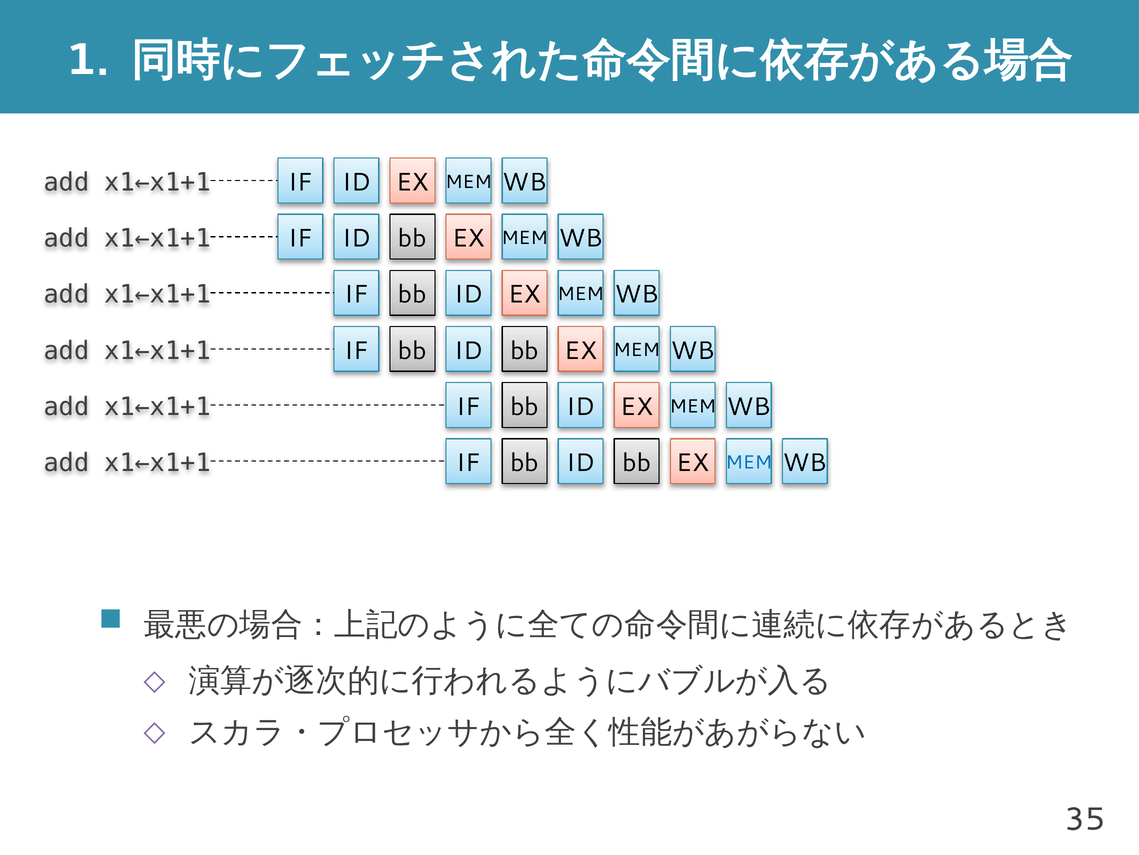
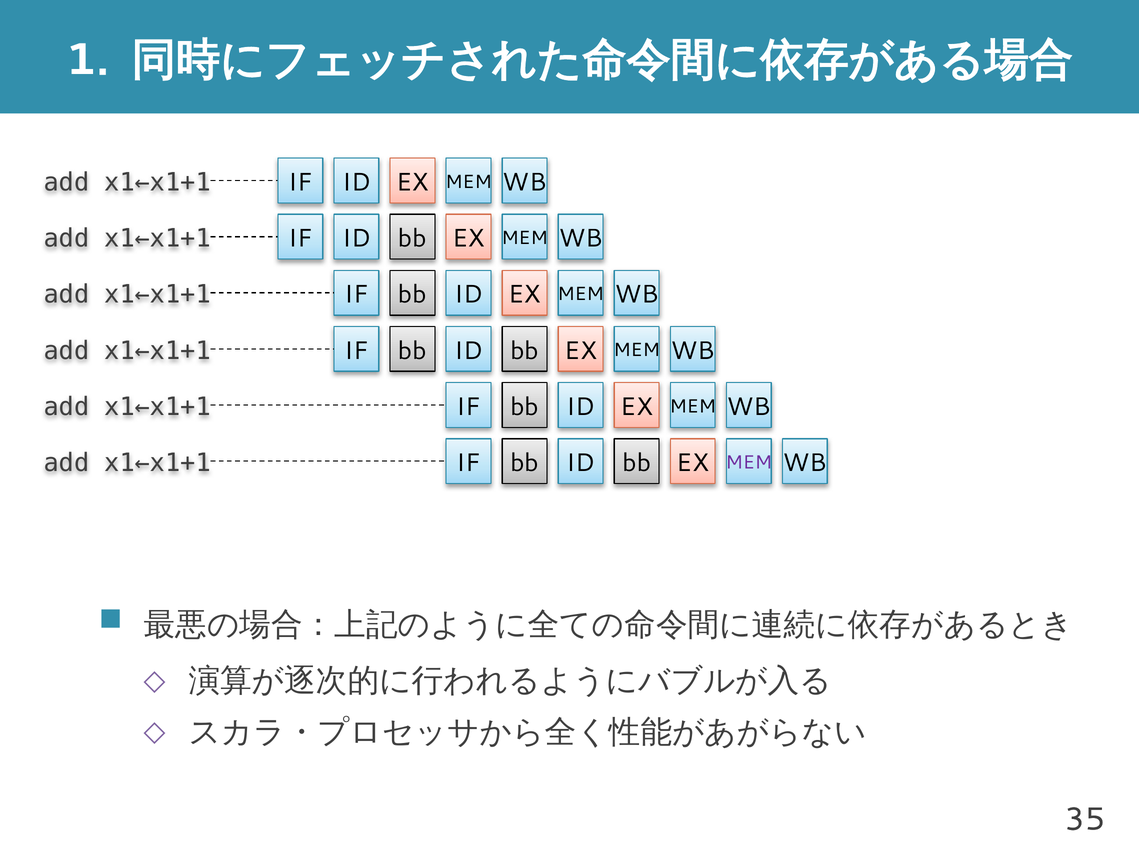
MEM colour: blue -> purple (749, 462)
